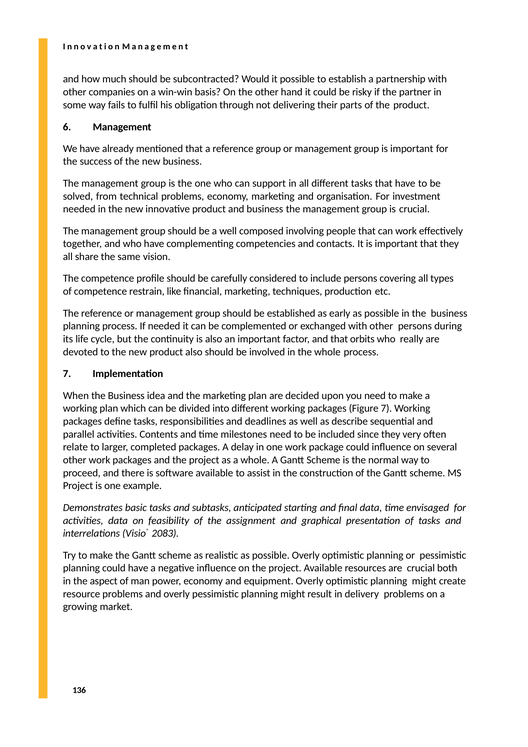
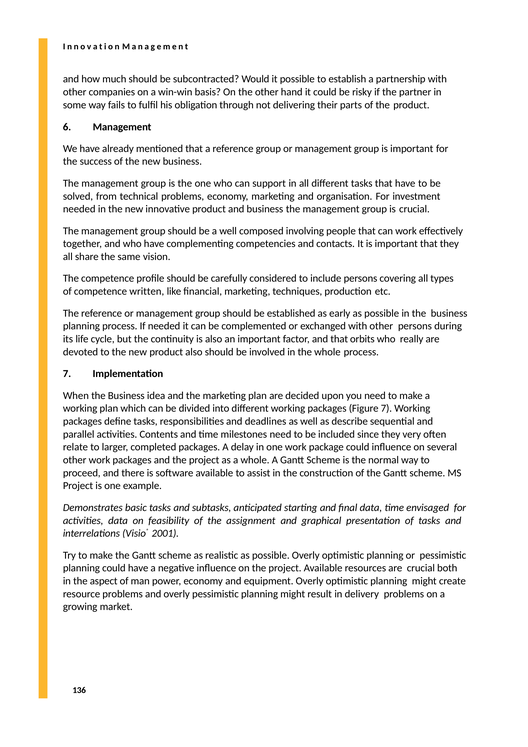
restrain: restrain -> written (147, 291)
2083: 2083 -> 2001 (165, 534)
